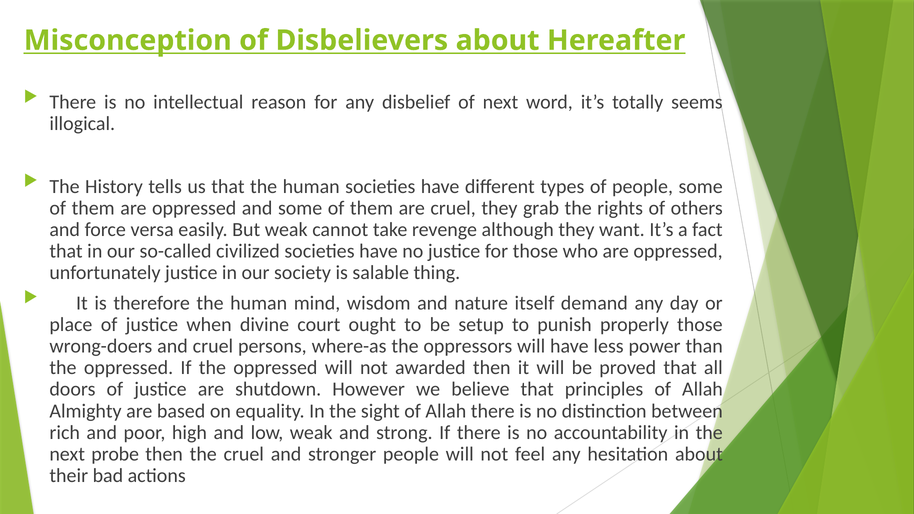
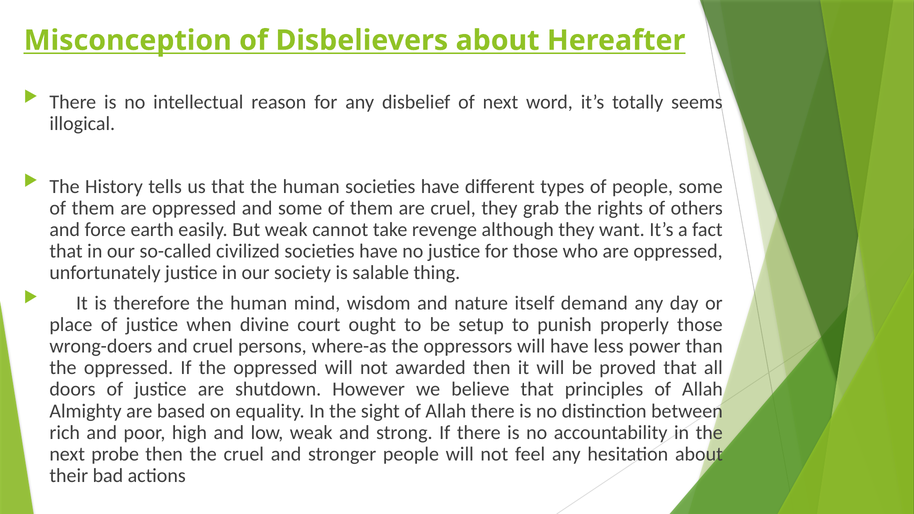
versa: versa -> earth (152, 230)
